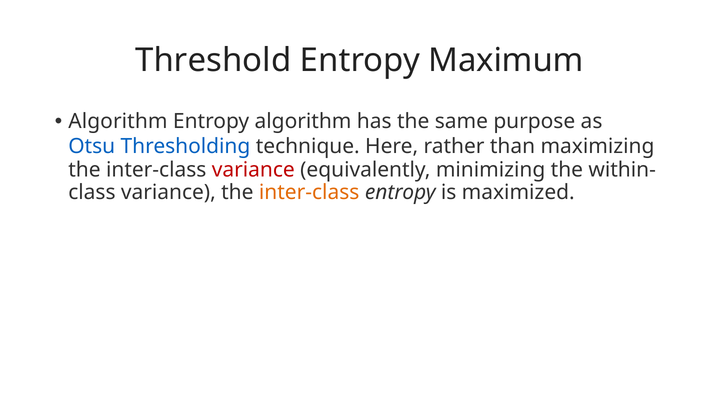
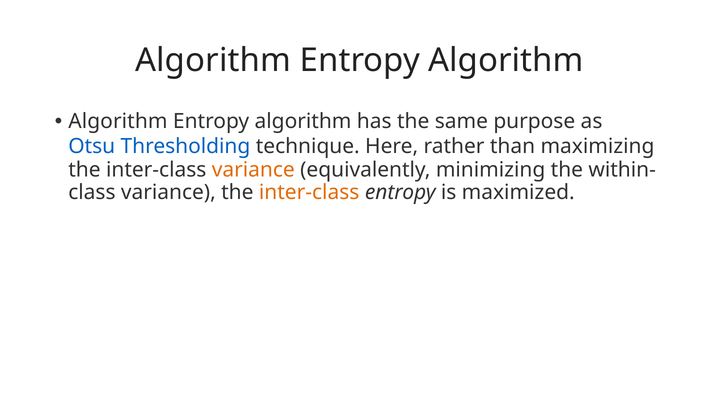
Threshold: Threshold -> Algorithm (213, 60)
Maximum: Maximum -> Algorithm (506, 60)
variance colour: red -> orange (253, 170)
